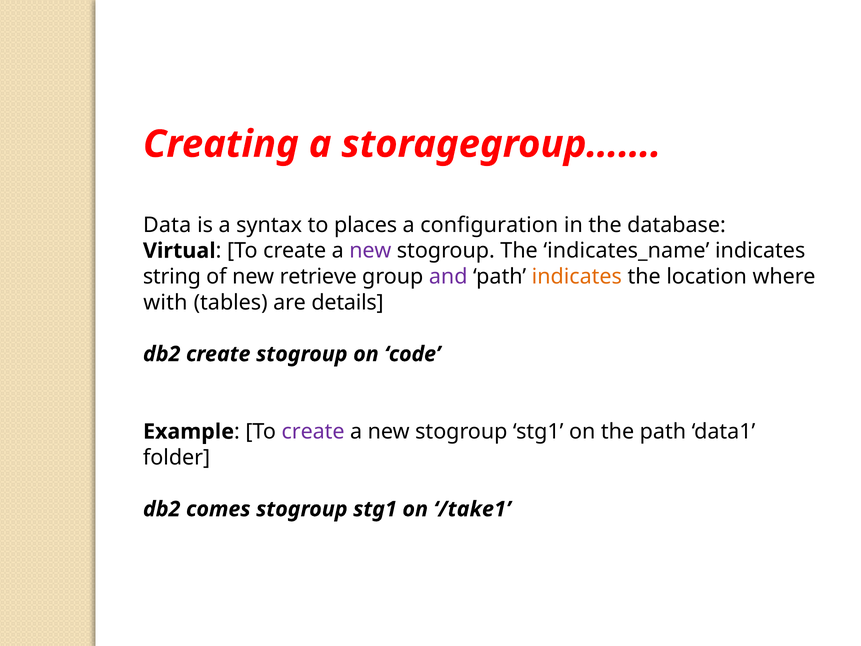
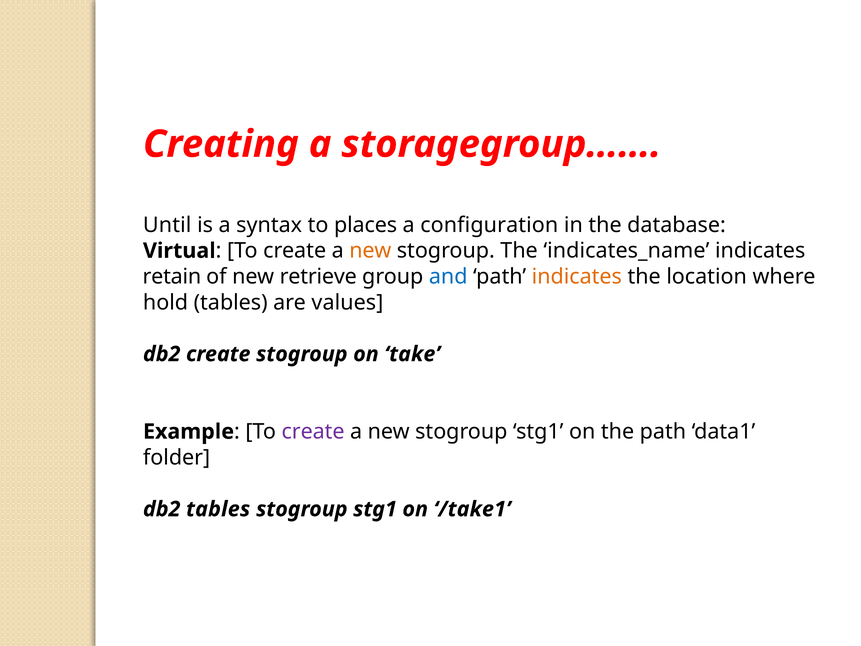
Data: Data -> Until (167, 225)
new colour: purple -> orange (370, 251)
string: string -> retain (172, 276)
and colour: purple -> blue (448, 276)
with: with -> hold (166, 302)
details: details -> values (347, 302)
code: code -> take (412, 354)
db2 comes: comes -> tables (218, 509)
